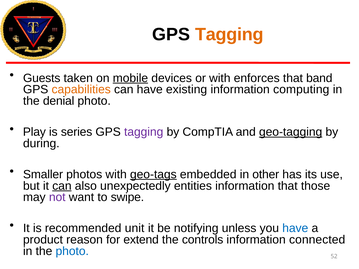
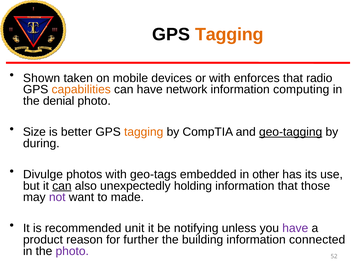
Guests: Guests -> Shown (42, 78)
mobile underline: present -> none (130, 78)
band: band -> radio (319, 78)
existing: existing -> network (187, 90)
Play: Play -> Size (34, 132)
series: series -> better (76, 132)
tagging colour: purple -> orange (144, 132)
Smaller: Smaller -> Divulge (43, 174)
geo-tags underline: present -> none (153, 174)
entities: entities -> holding (193, 186)
swipe: swipe -> made (127, 197)
have colour: blue -> purple (295, 228)
extend: extend -> further (141, 240)
controls: controls -> building (203, 240)
photo colour: blue -> purple (72, 251)
